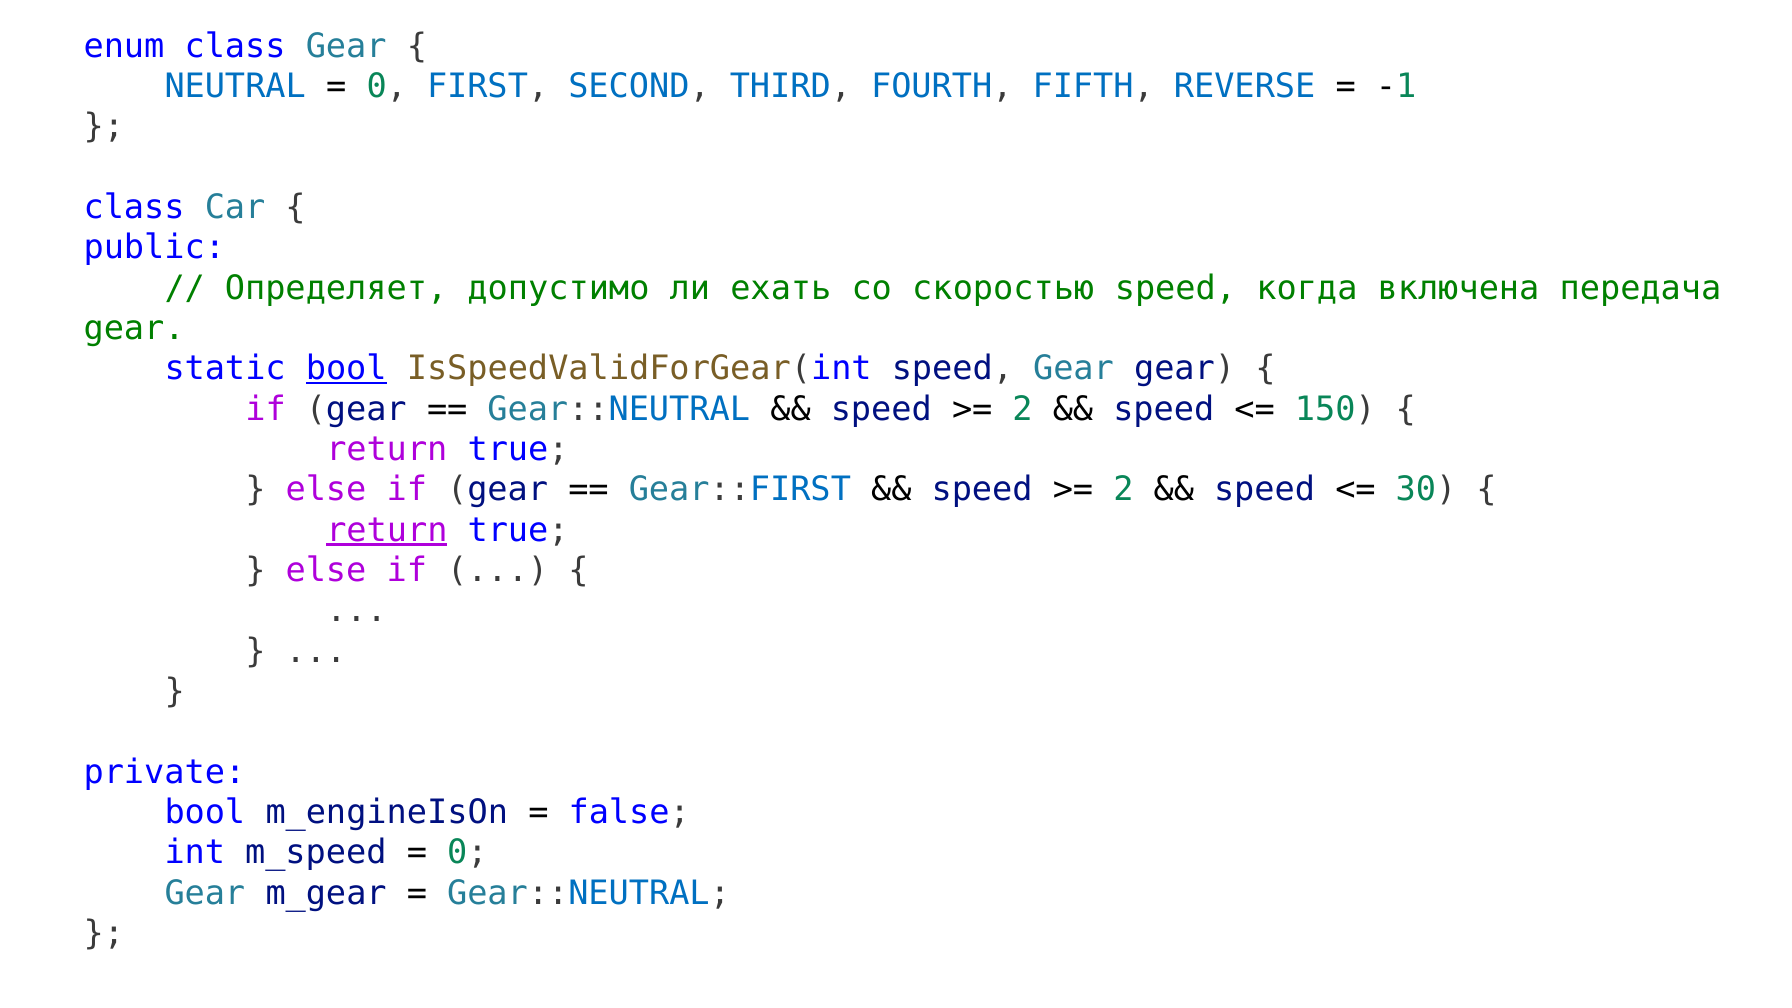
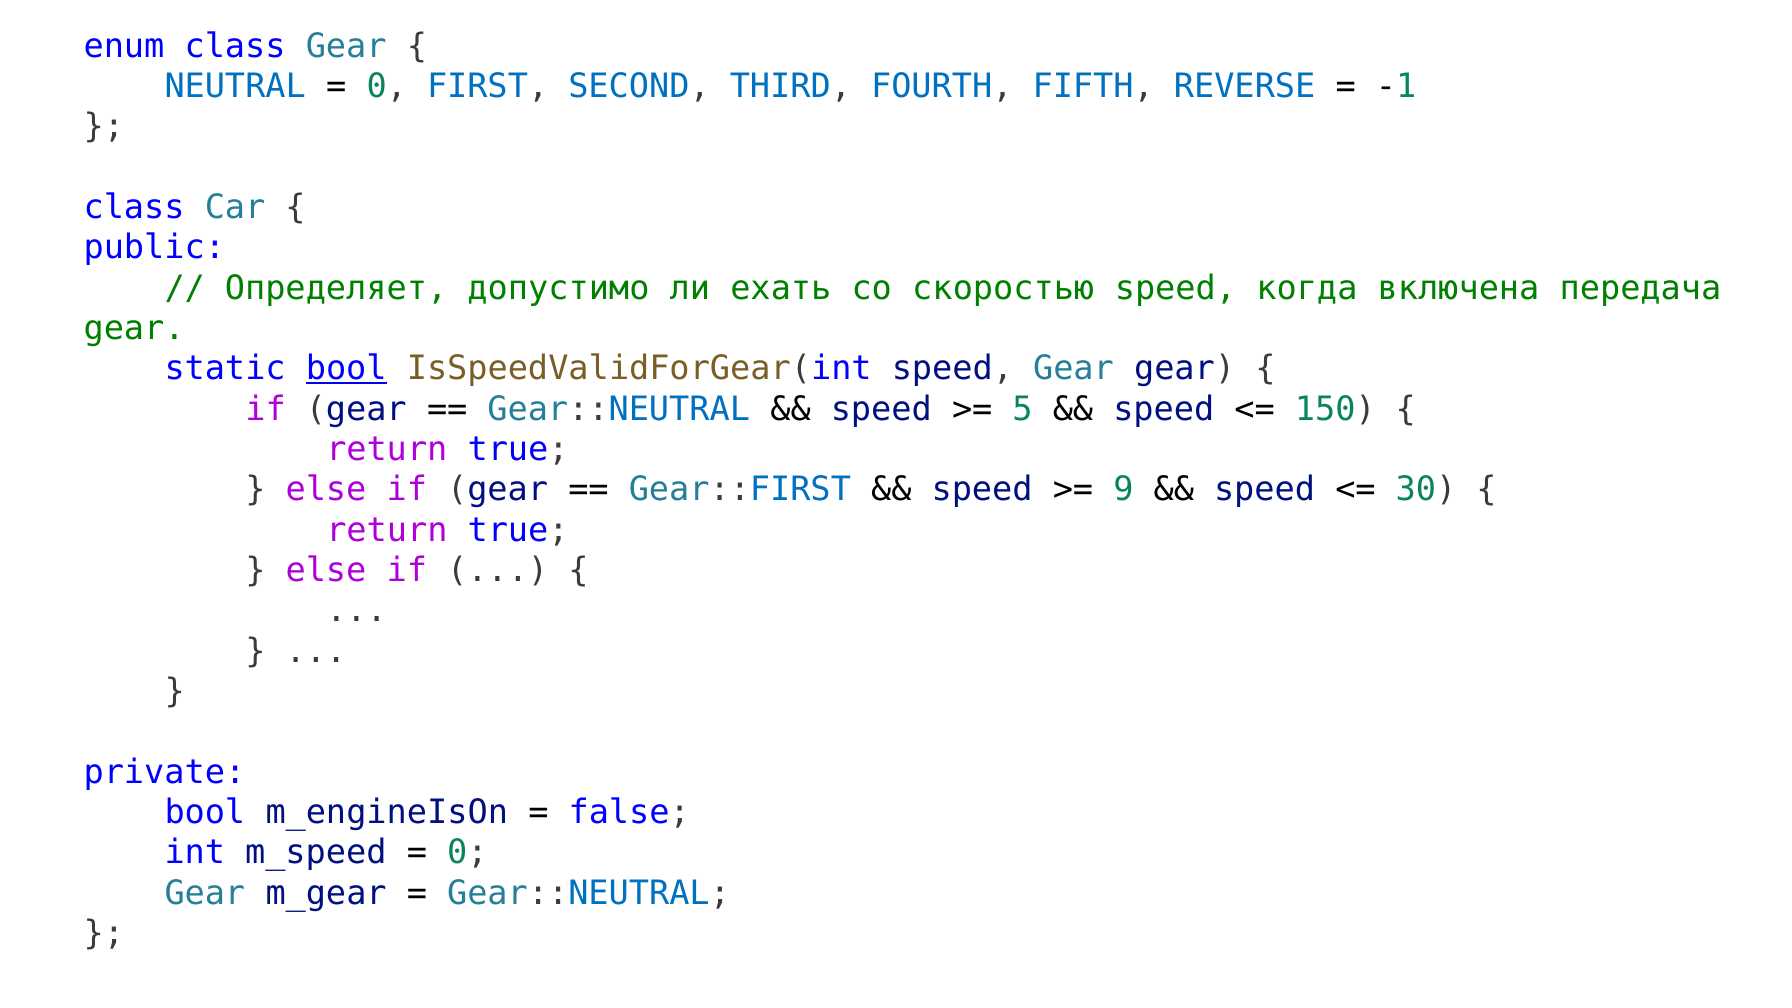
2: 2 -> 5 (1023, 409)
2: 2 -> 9 (1123, 490)
return underline: present -> none (387, 530)
